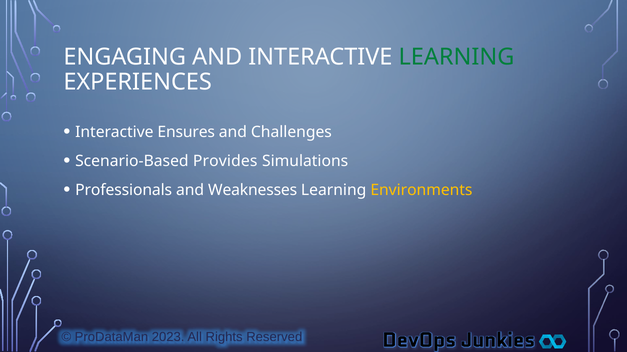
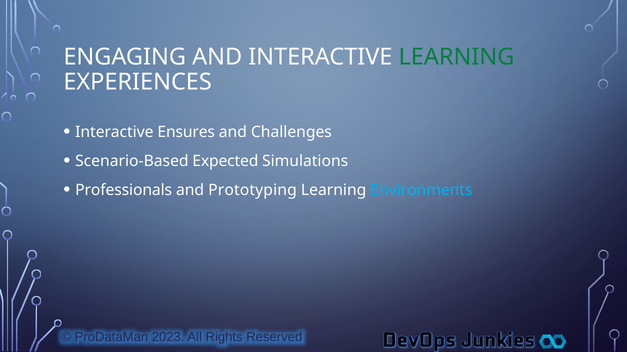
Provides: Provides -> Expected (225, 161)
Weaknesses: Weaknesses -> Prototyping (252, 191)
Environments colour: yellow -> light blue (421, 191)
